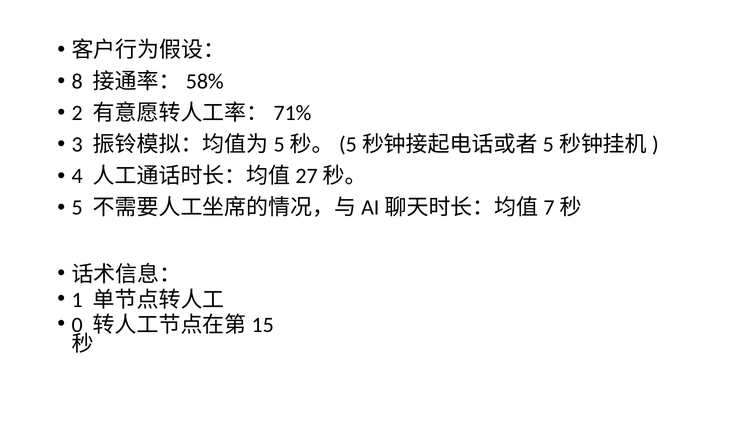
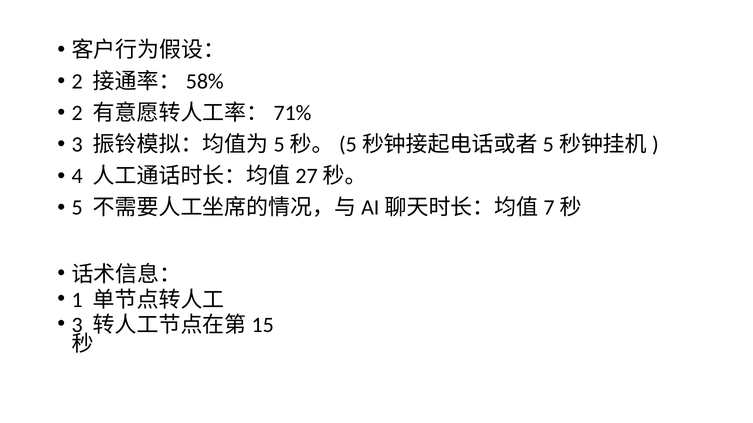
8: 8 -> 2 (77, 82)
0: 0 -> 3 (77, 325)
